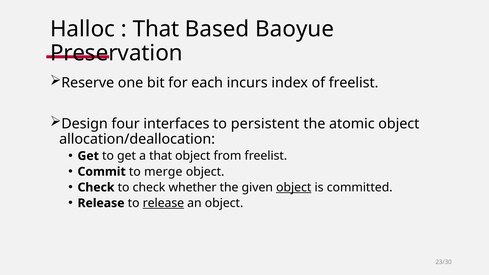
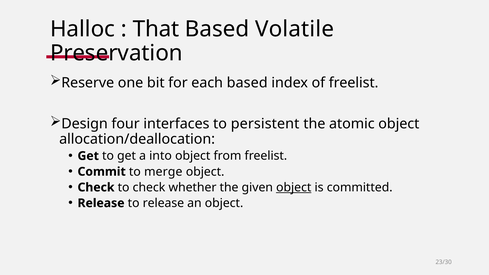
Baoyue: Baoyue -> Volatile (295, 29)
each incurs: incurs -> based (247, 83)
a that: that -> into (161, 156)
release underline: present -> none (163, 203)
